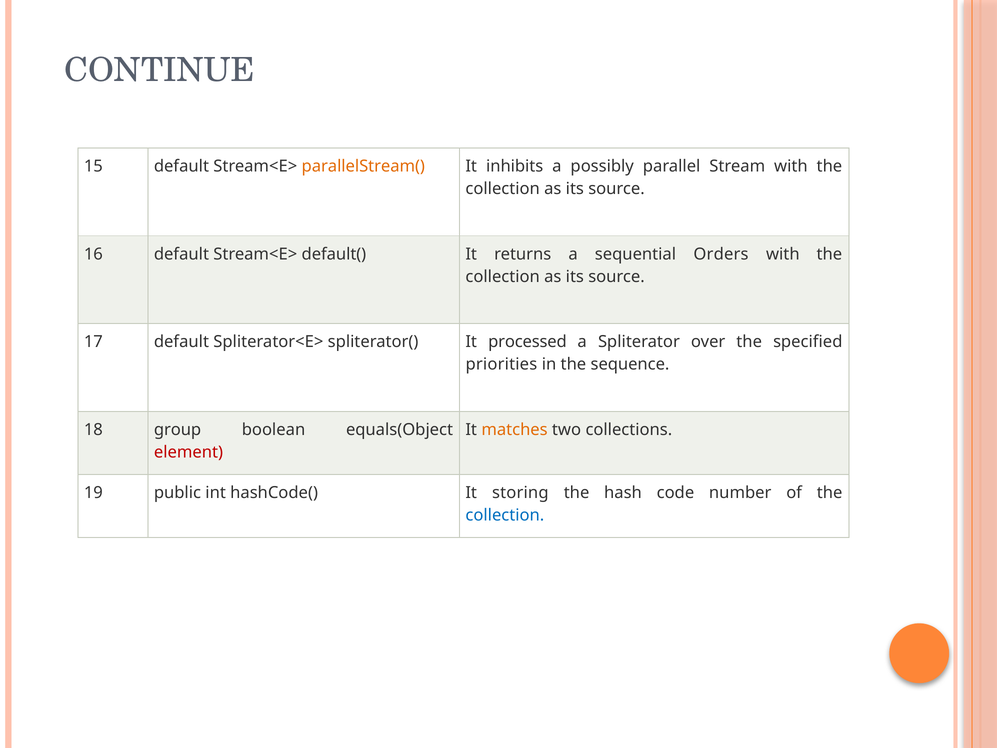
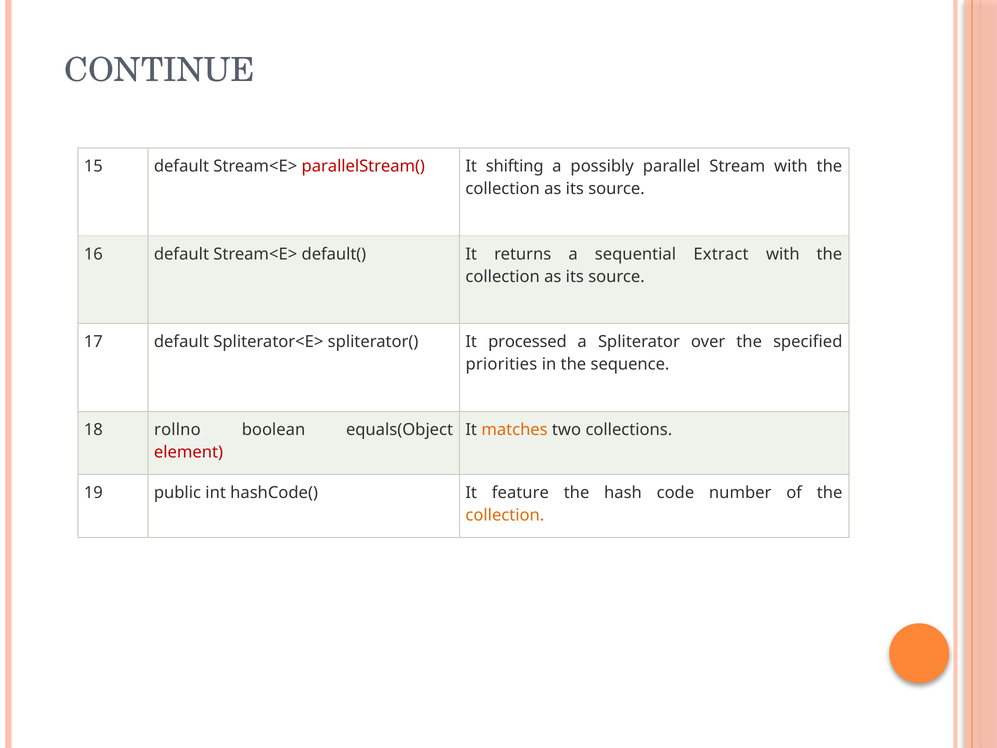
parallelStream( colour: orange -> red (363, 166)
inhibits: inhibits -> shifting (515, 166)
Orders: Orders -> Extract (721, 254)
group: group -> rollno (177, 429)
storing: storing -> feature (520, 493)
collection colour: blue -> orange (505, 515)
